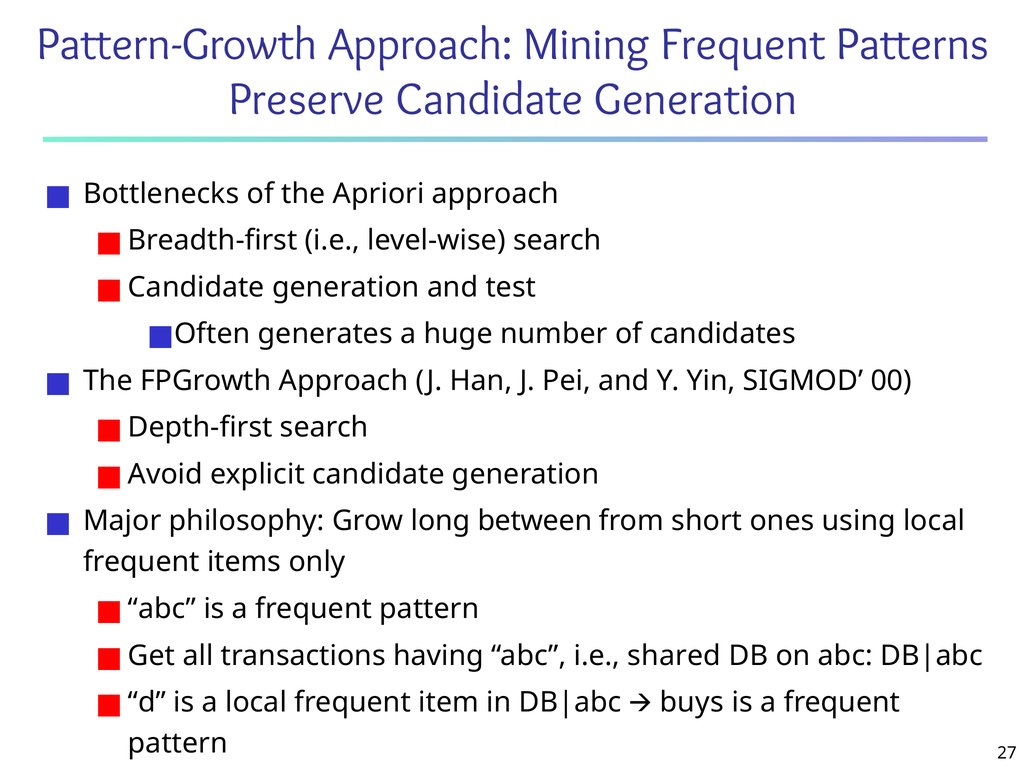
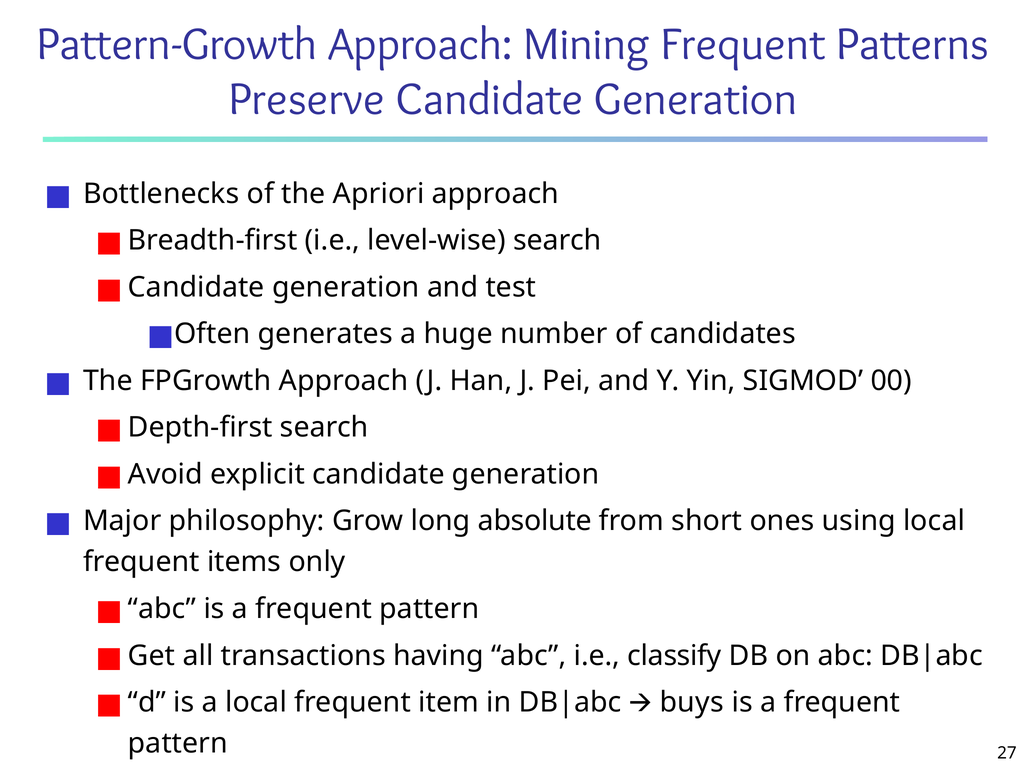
between: between -> absolute (535, 521)
shared: shared -> classify (674, 656)
